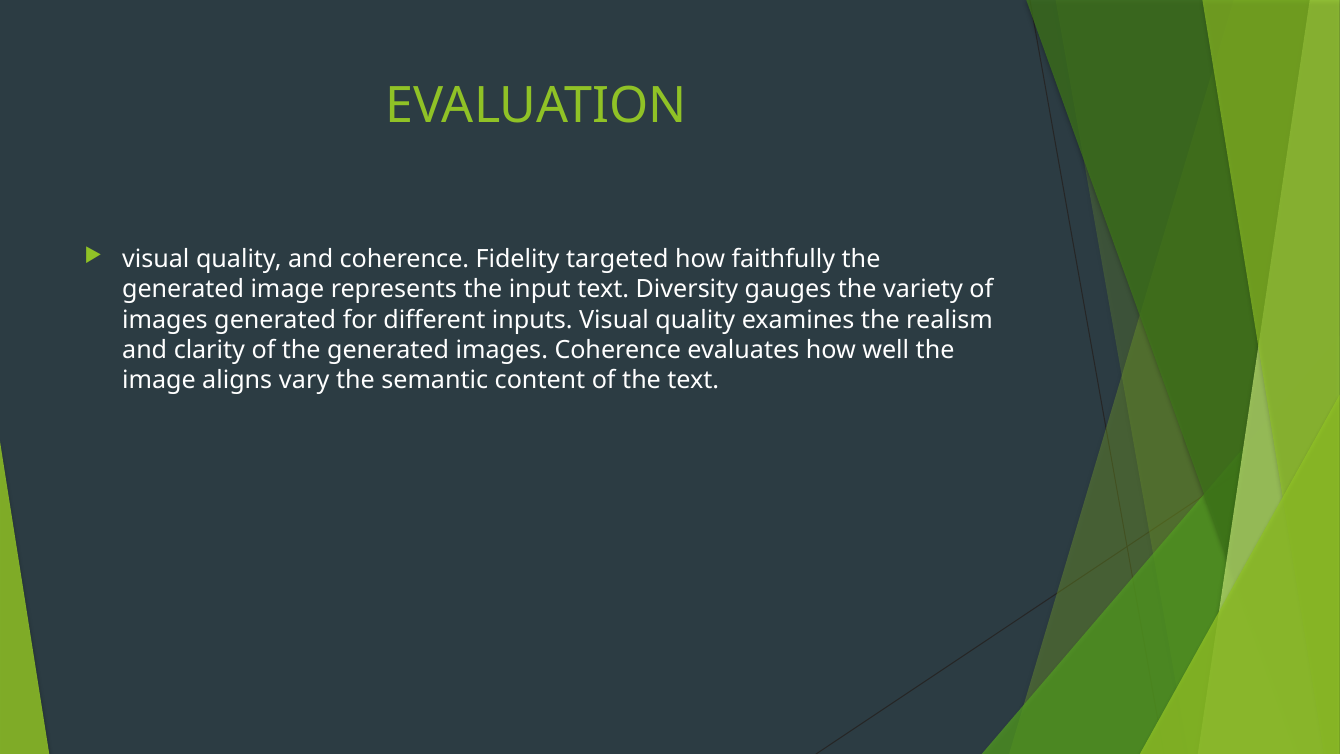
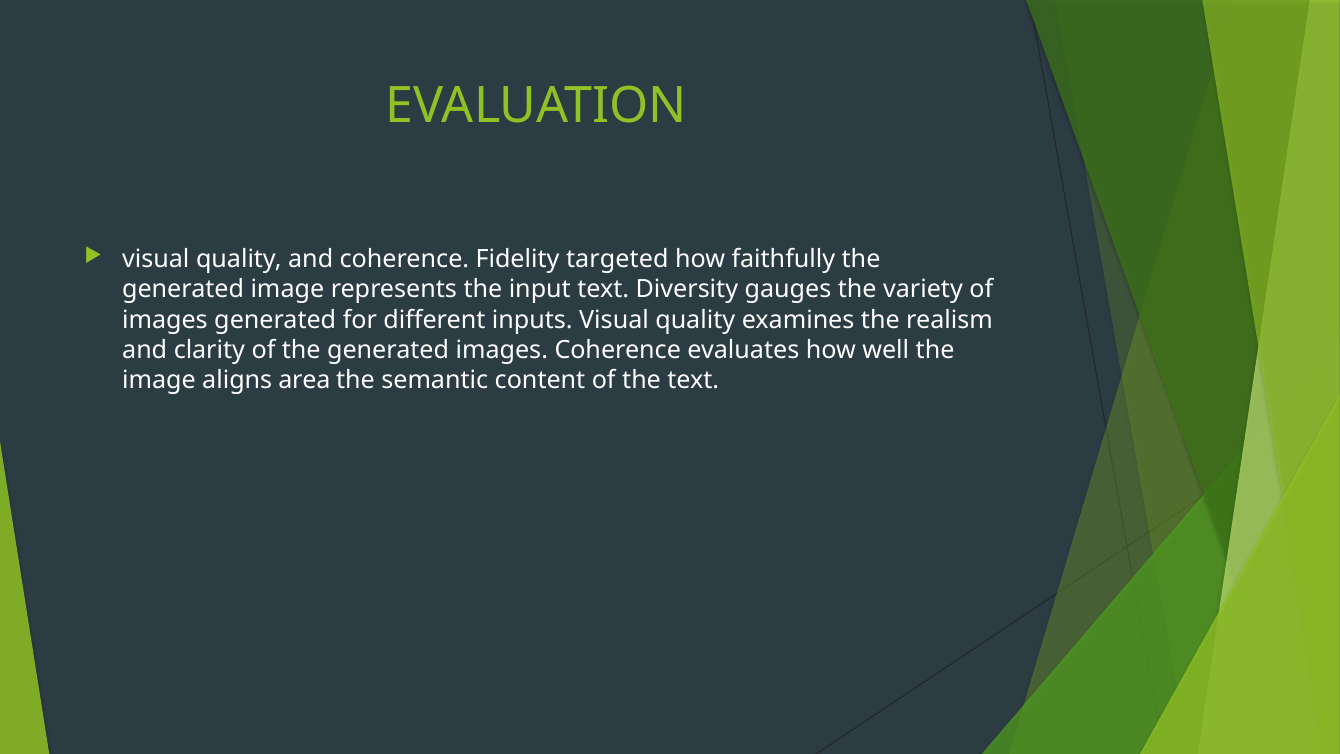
vary: vary -> area (304, 380)
